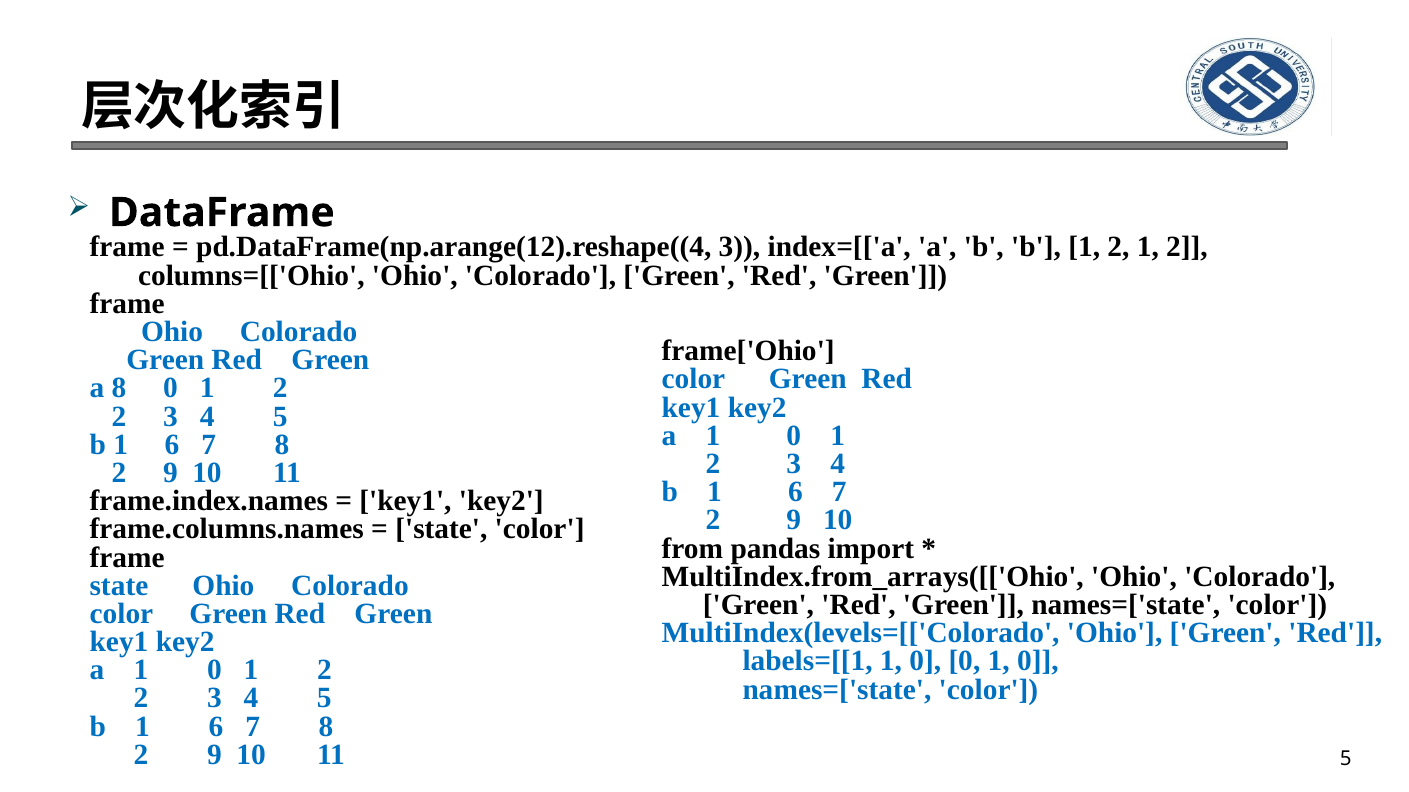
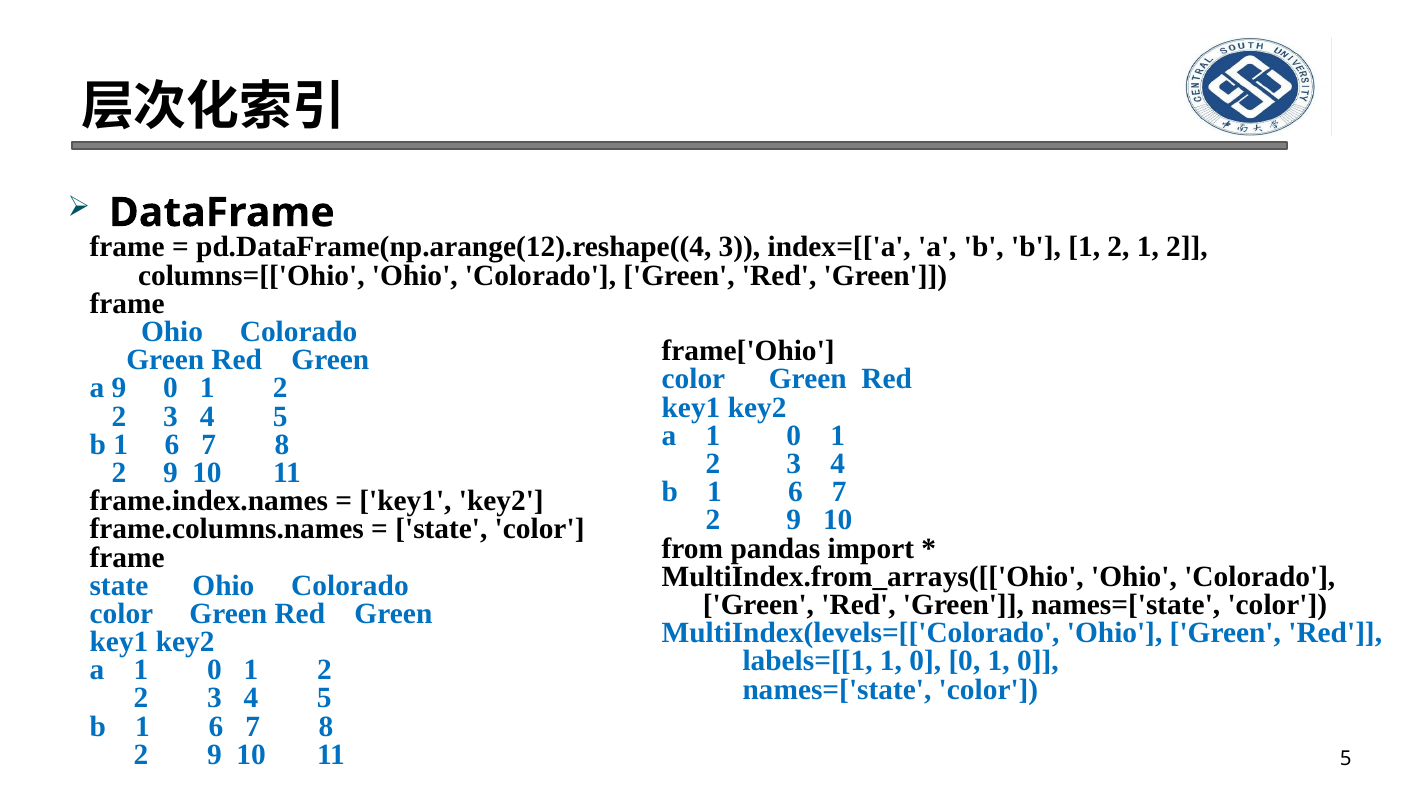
a 8: 8 -> 9 (119, 388)
